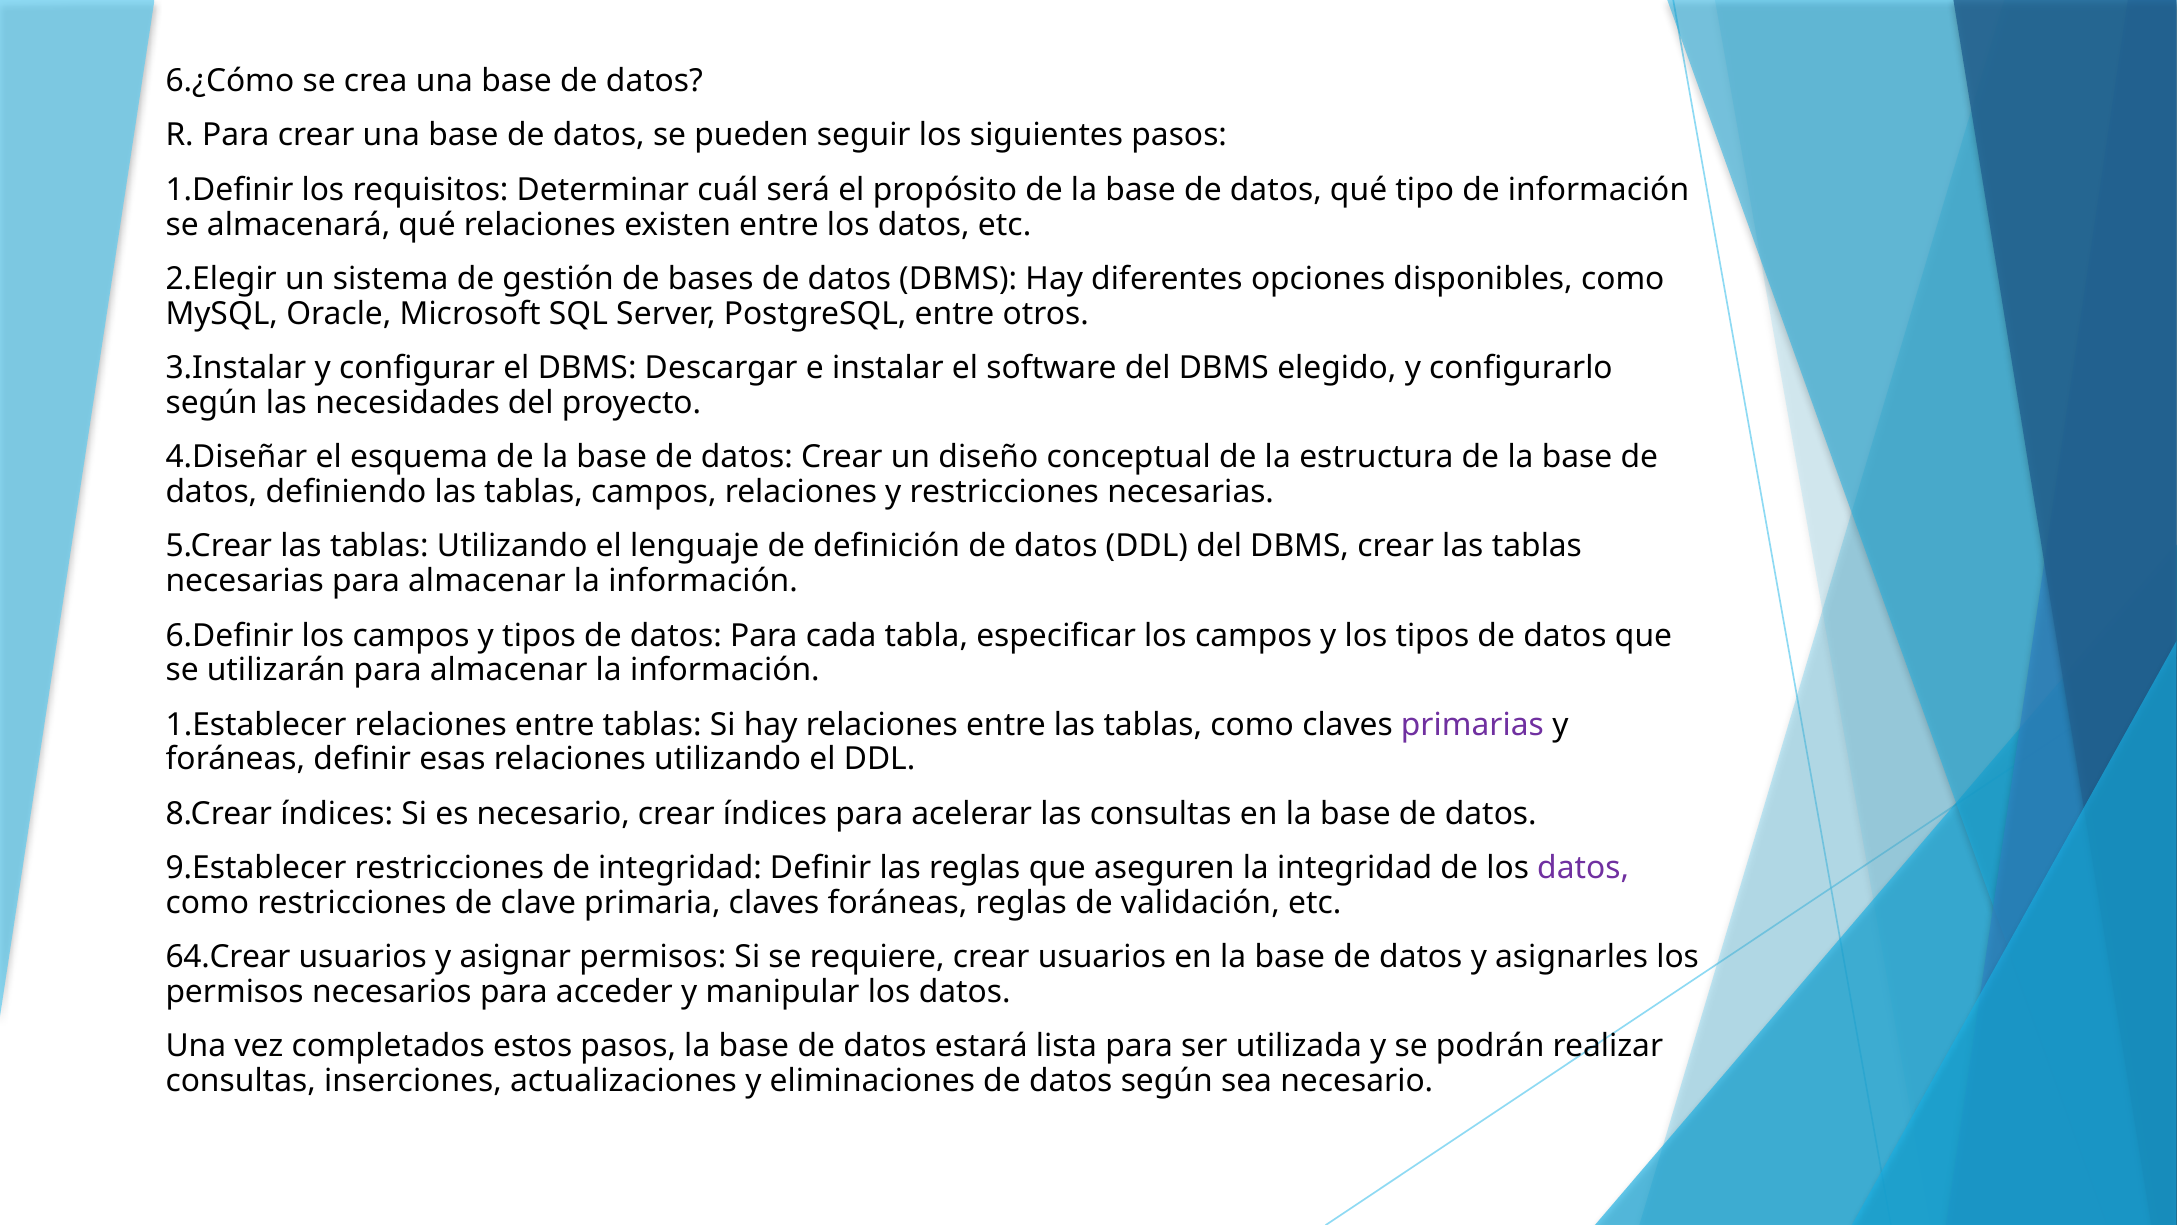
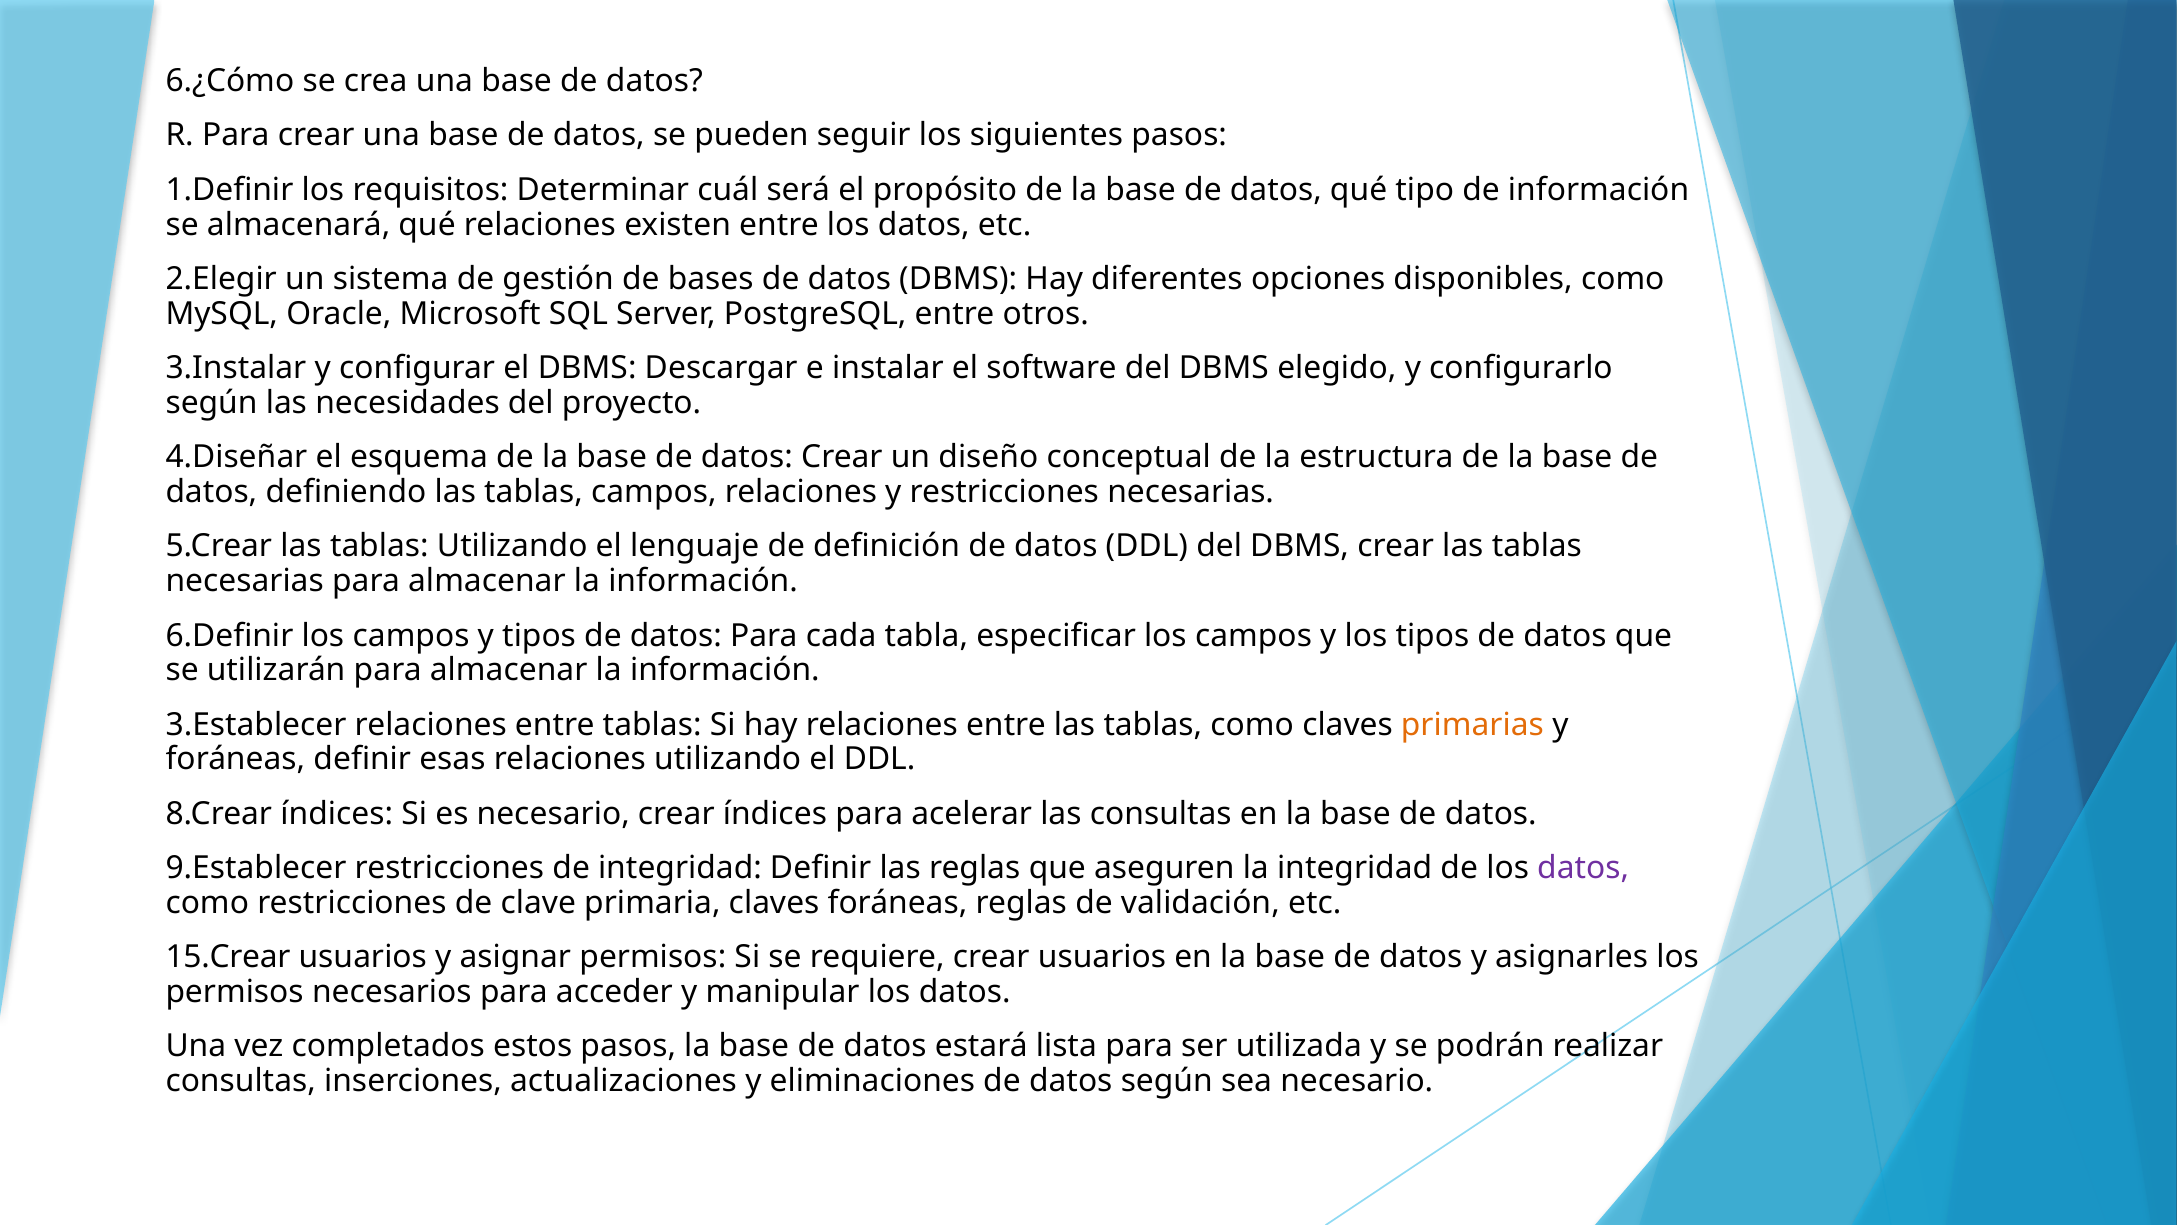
1.Establecer: 1.Establecer -> 3.Establecer (256, 724)
primarias colour: purple -> orange (1472, 724)
64.Crear: 64.Crear -> 15.Crear (228, 957)
